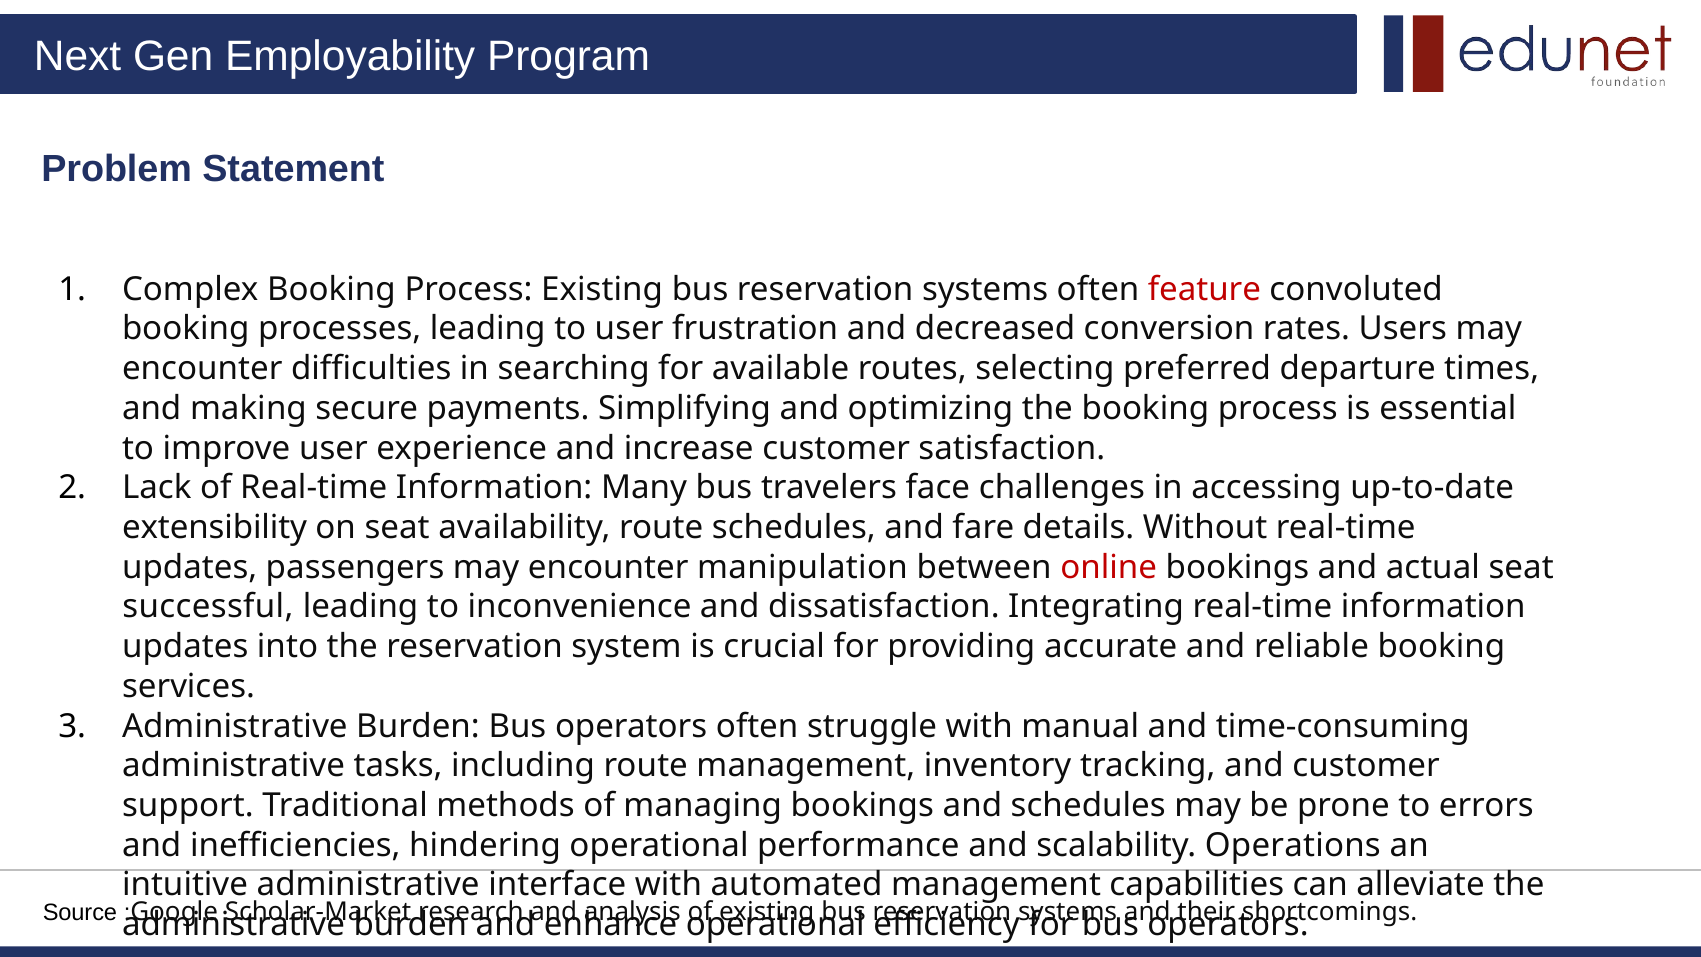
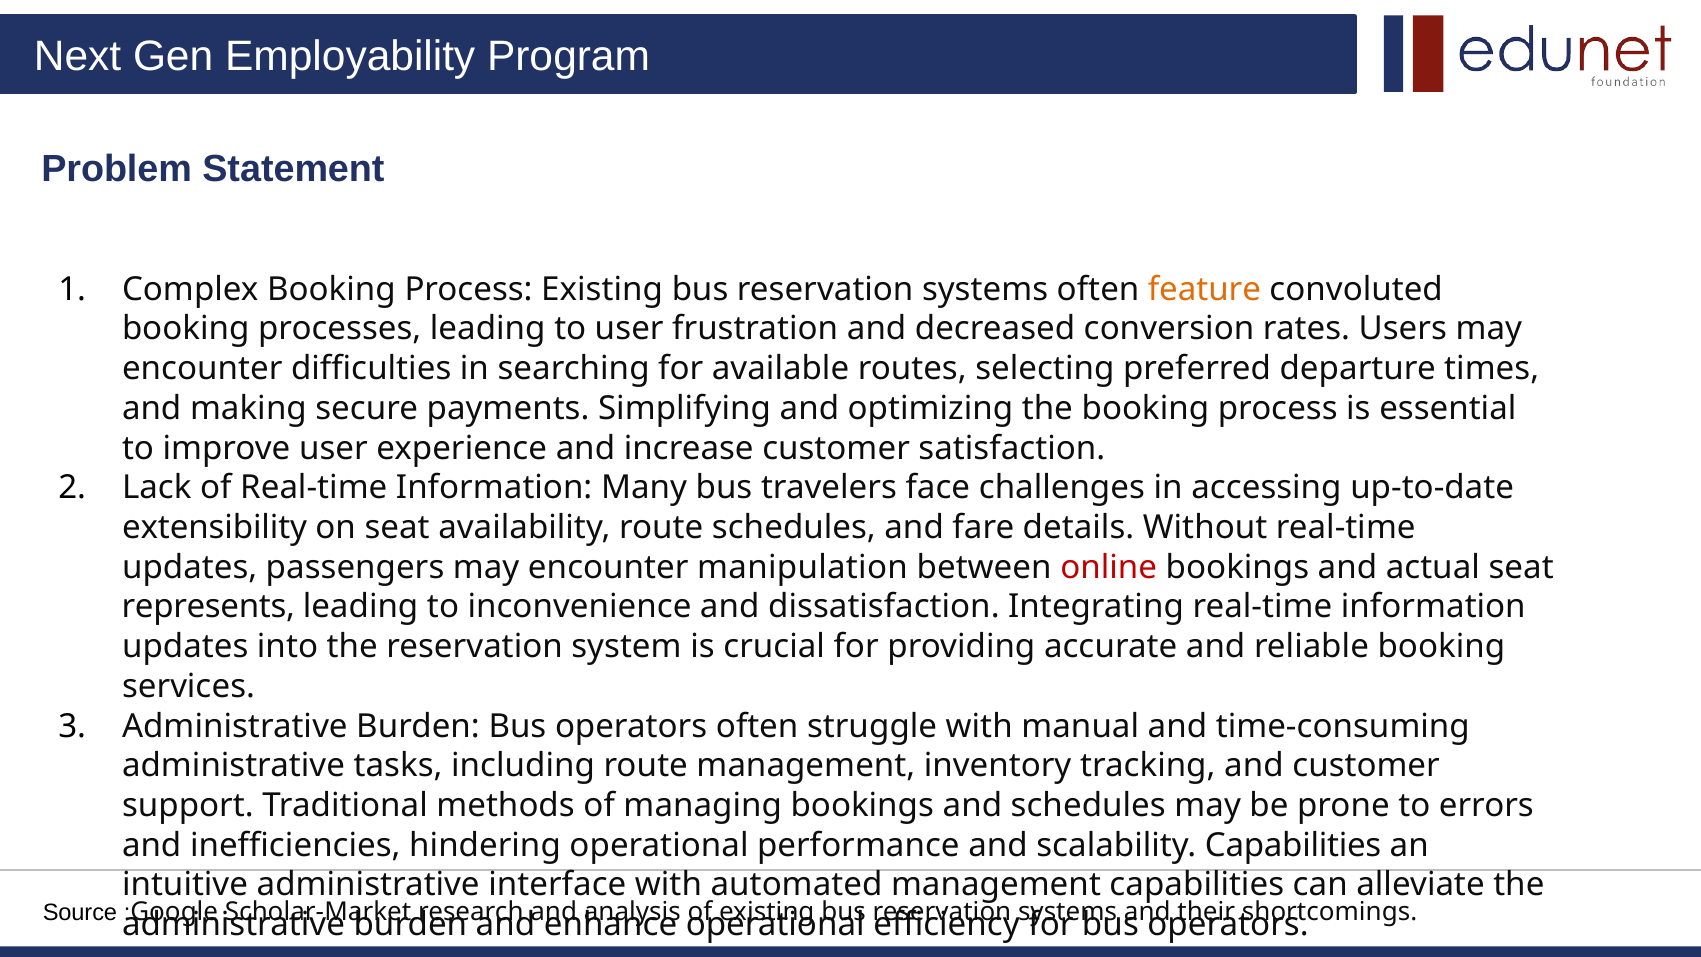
feature colour: red -> orange (1204, 289)
successful: successful -> represents (208, 607)
scalability Operations: Operations -> Capabilities (1293, 845)
